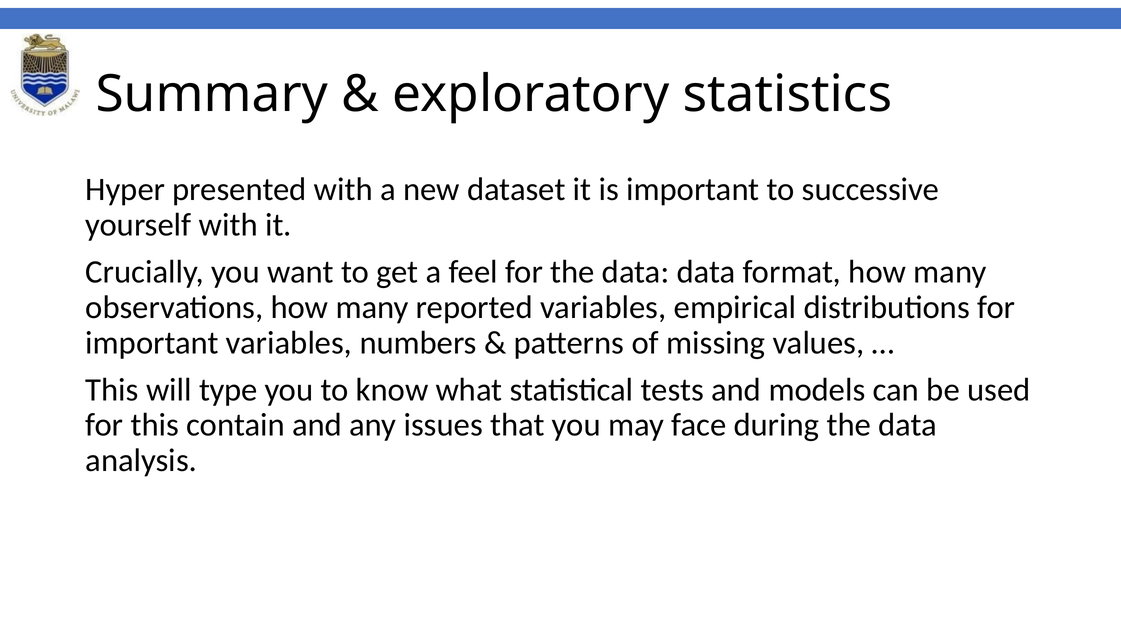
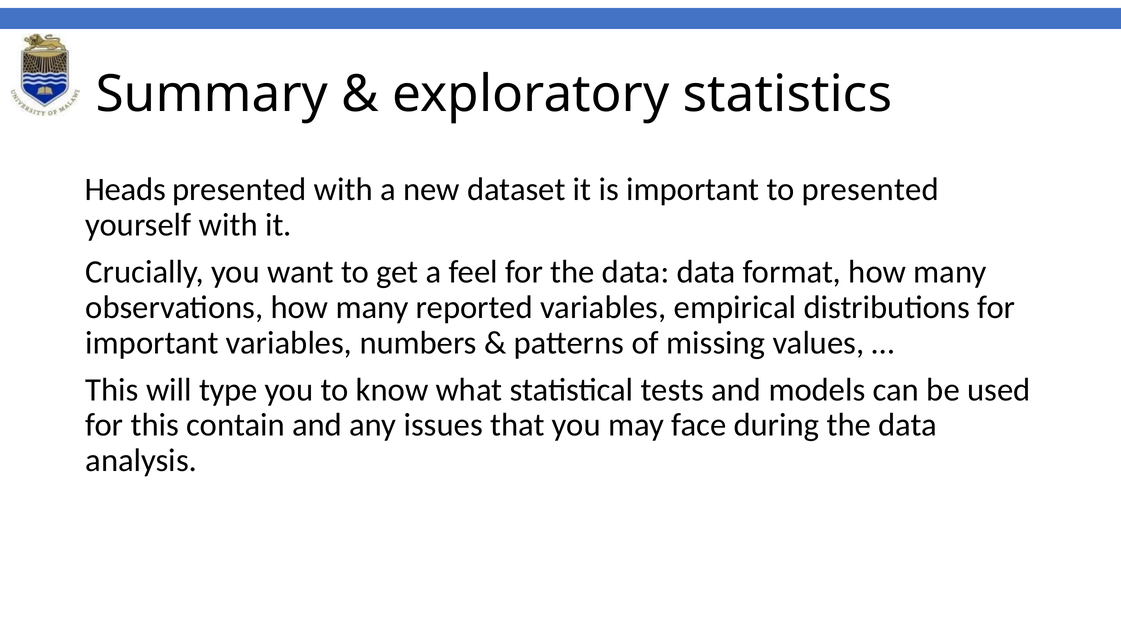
Hyper: Hyper -> Heads (125, 190)
to successive: successive -> presented (870, 190)
